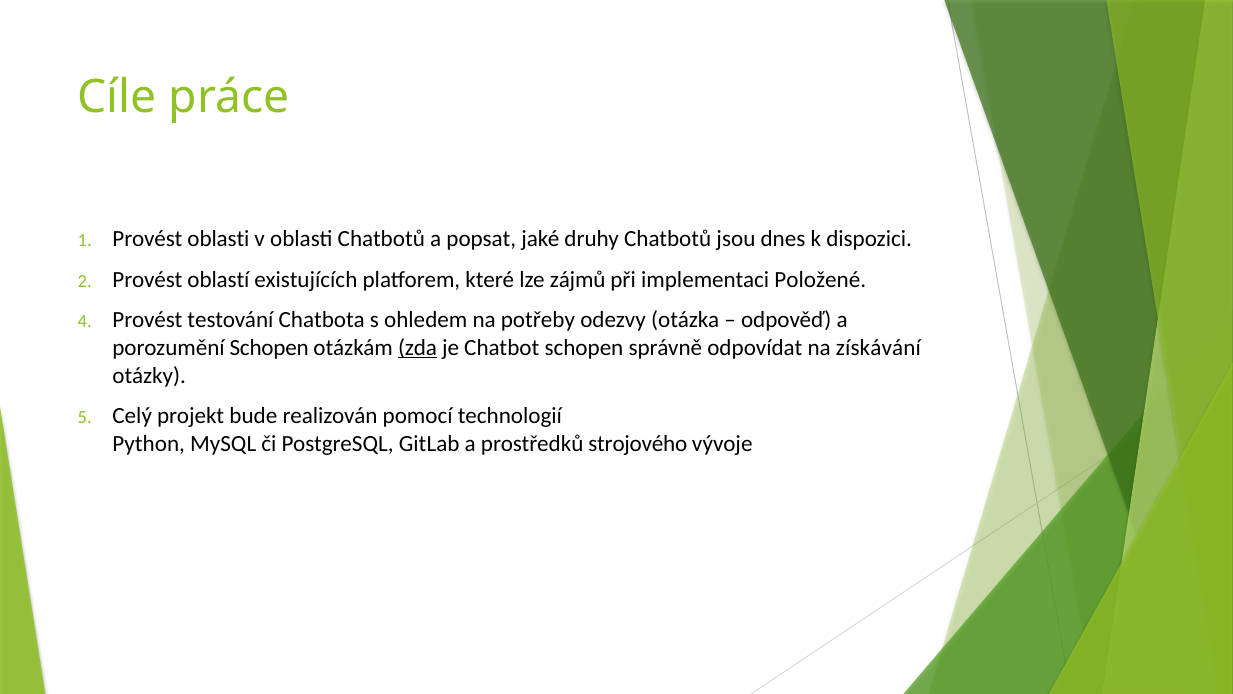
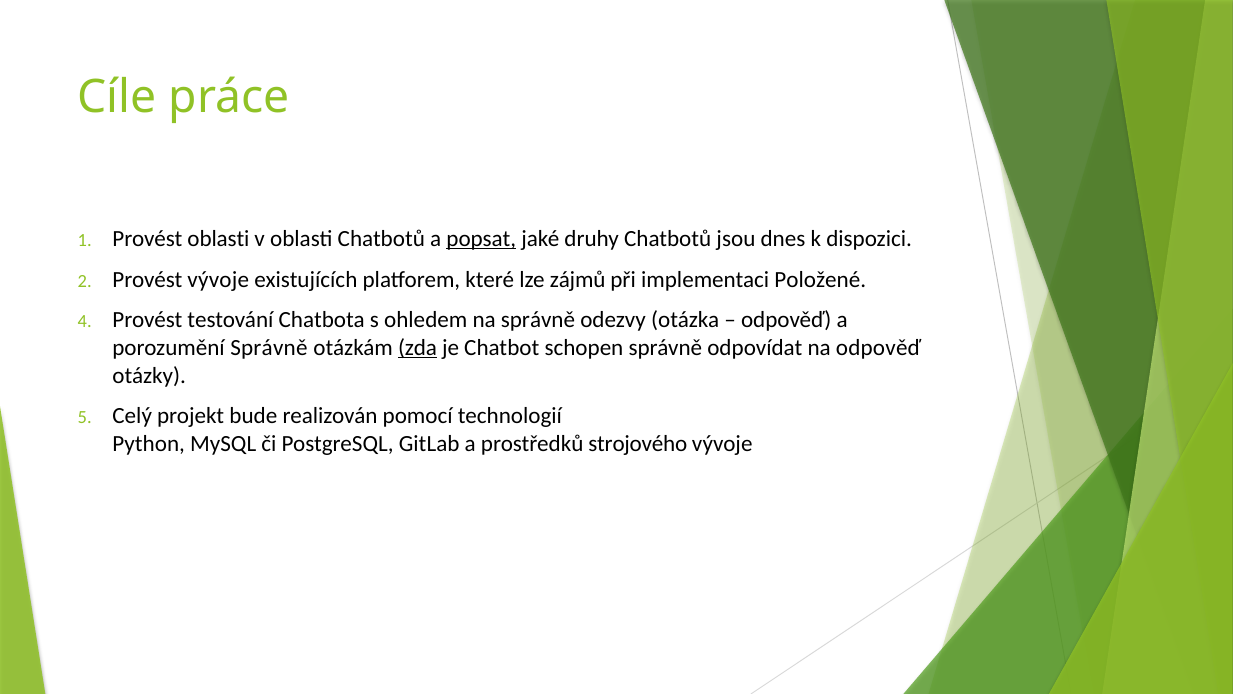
popsat underline: none -> present (481, 239)
Provést oblastí: oblastí -> vývoje (218, 279)
na potřeby: potřeby -> správně (538, 320)
porozumění Schopen: Schopen -> Správně (269, 348)
na získávání: získávání -> odpověď (878, 348)
